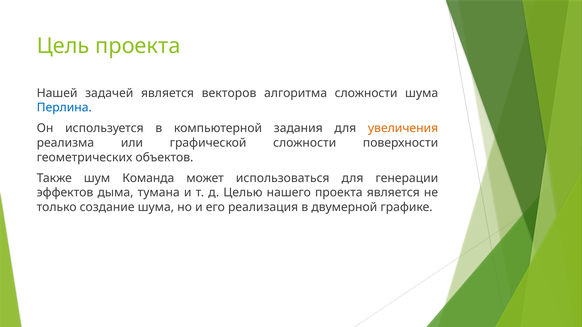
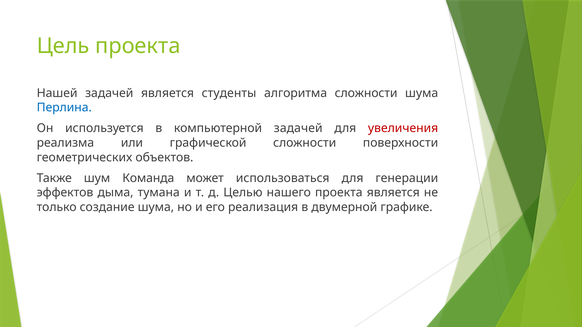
векторов: векторов -> студенты (229, 93)
компьютерной задания: задания -> задачей (298, 128)
увеличения colour: orange -> red (403, 128)
